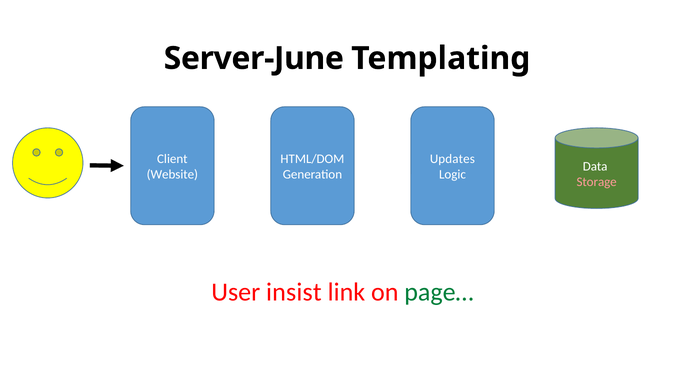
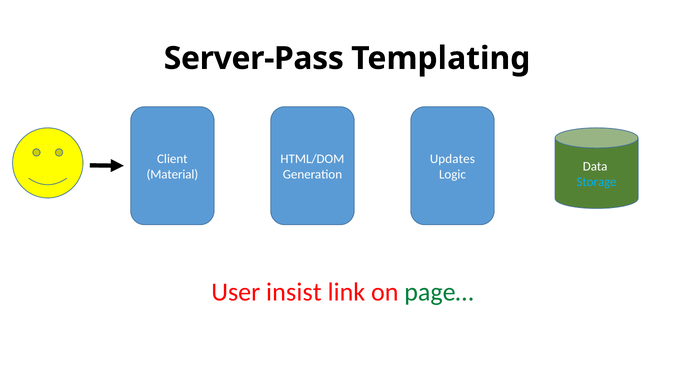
Server-June: Server-June -> Server-Pass (254, 58)
Website: Website -> Material (172, 174)
Storage colour: pink -> light blue (597, 182)
